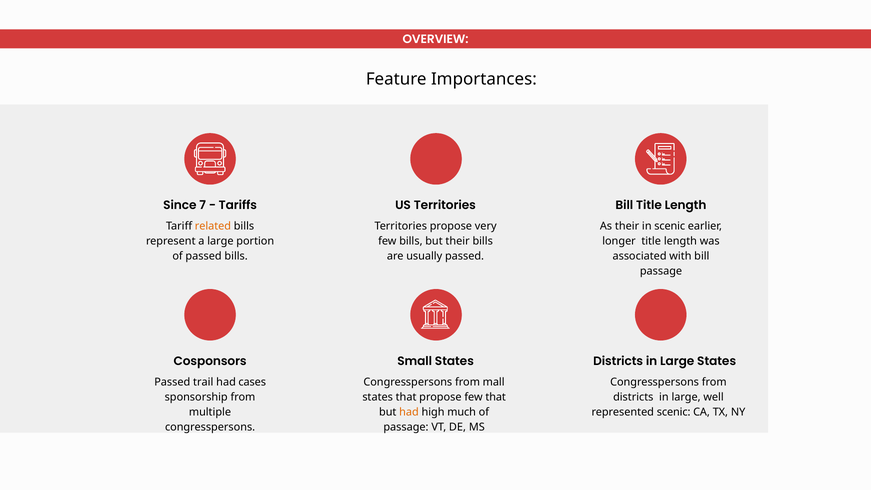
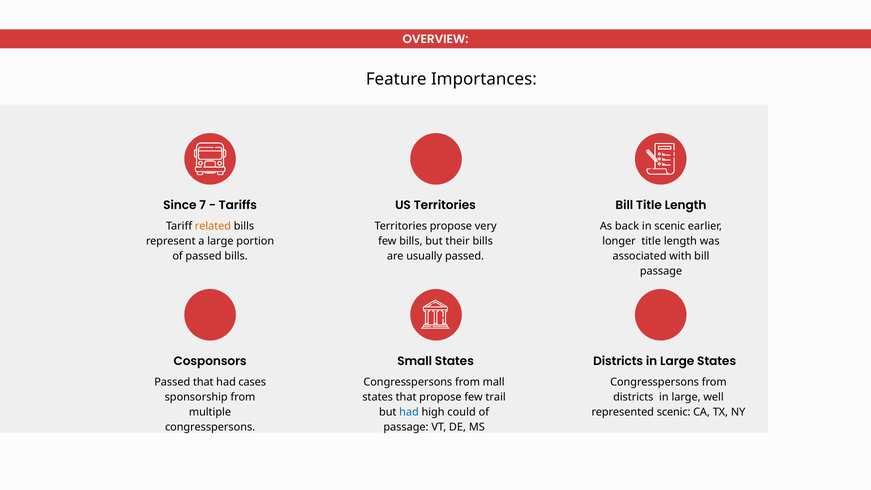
As their: their -> back (627, 226)
Passed trail: trail -> that (203, 382)
few that: that -> trail (496, 397)
had colour: orange -> blue (409, 412)
much: much -> could (462, 412)
